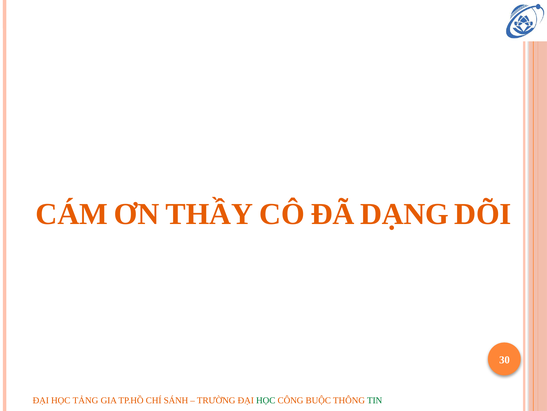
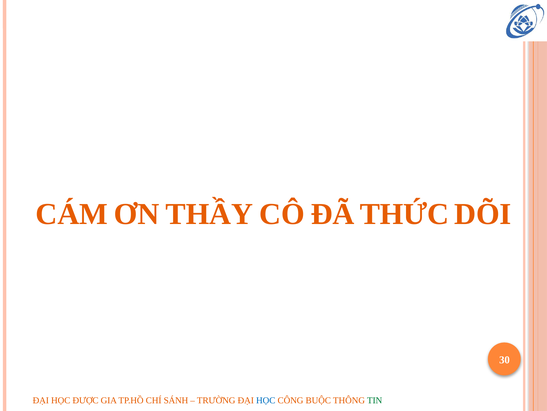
DẠNG: DẠNG -> THỨC (404, 214)
TẢNG: TẢNG -> ĐƯỢC (86, 400)
HỌC colour: green -> blue (266, 400)
